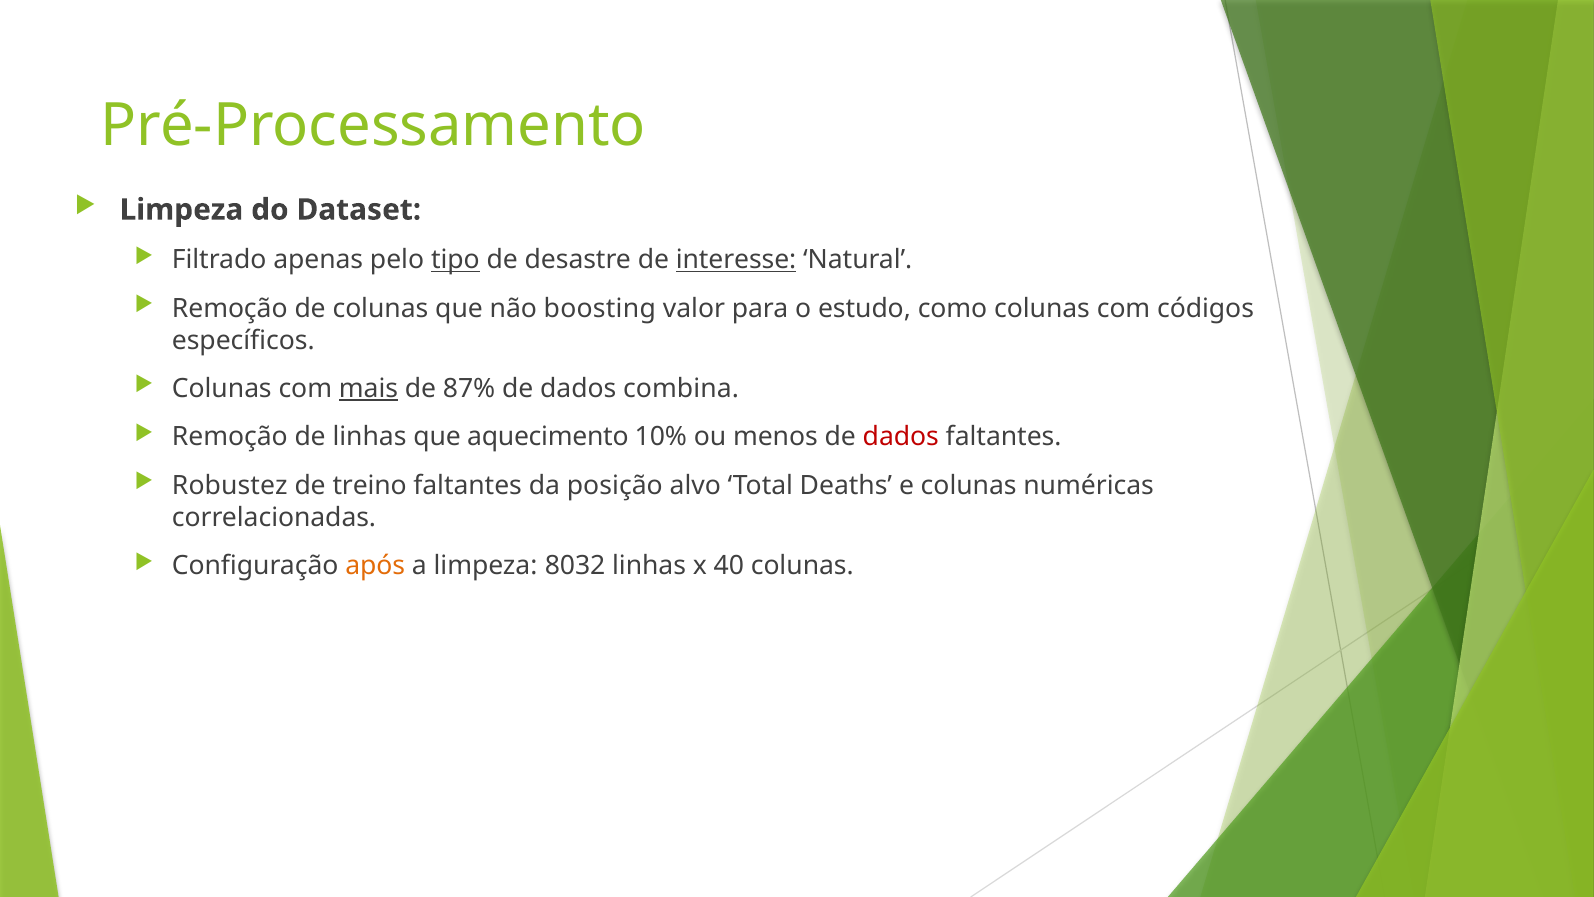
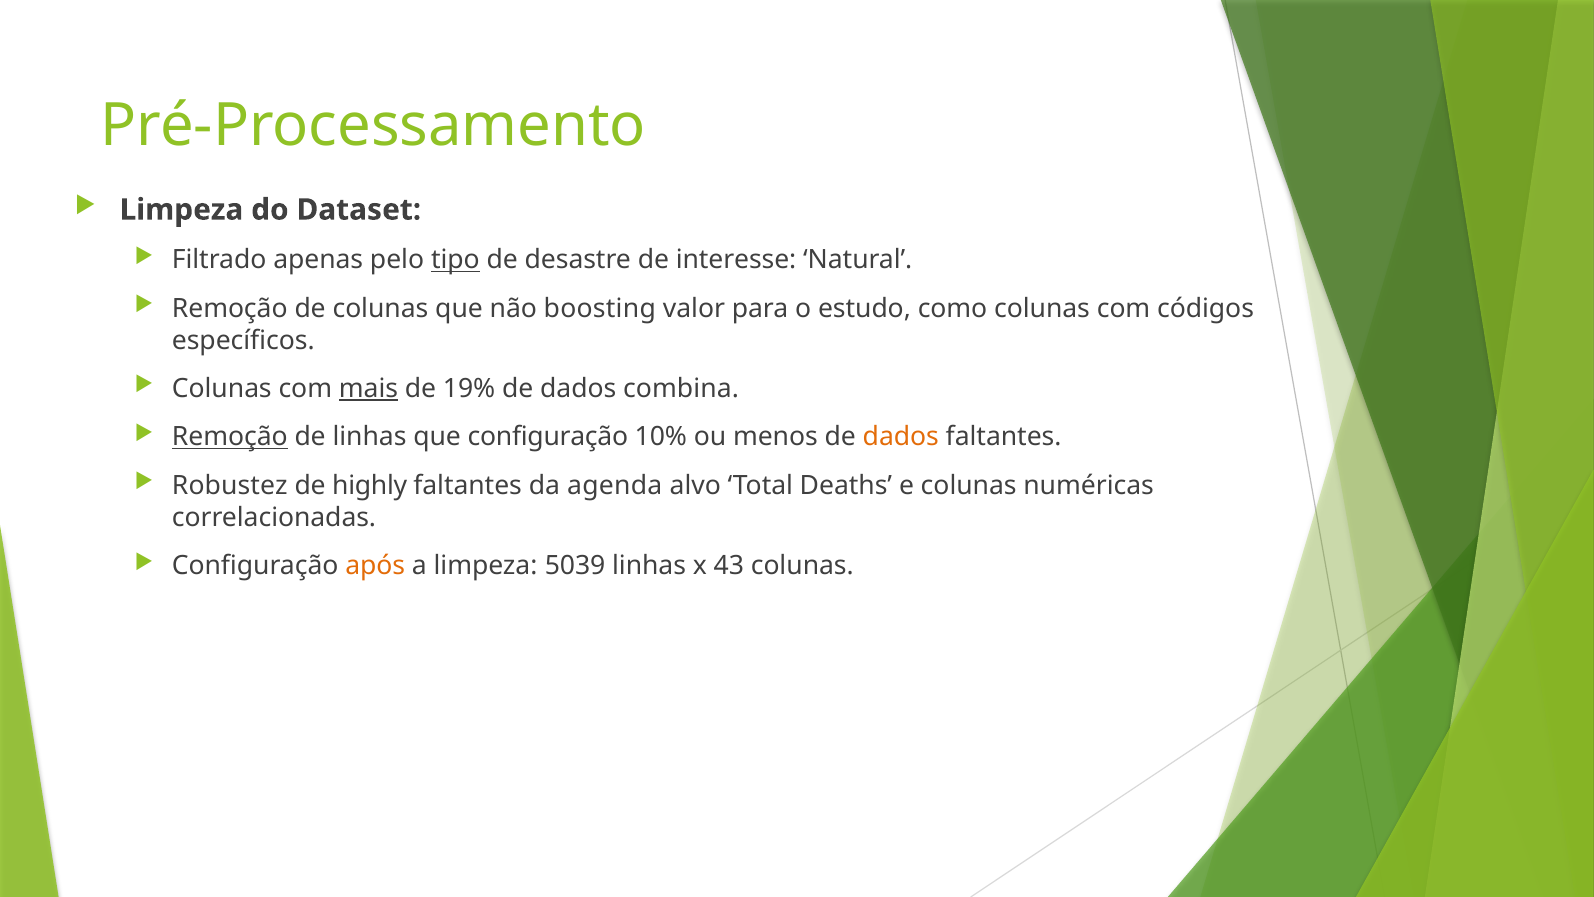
interesse underline: present -> none (736, 260)
87%: 87% -> 19% (469, 389)
Remoção underline: none -> present (230, 437)
que aquecimento: aquecimento -> configuração (548, 437)
dados colour: red -> orange (901, 437)
treino: treino -> highly (370, 485)
posição: posição -> agenda (615, 485)
8032: 8032 -> 5039 (575, 566)
40: 40 -> 43 (729, 566)
